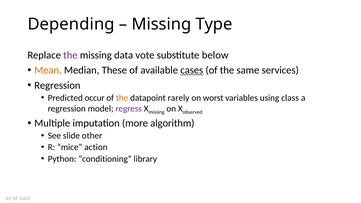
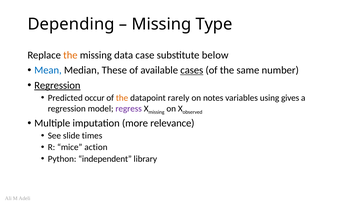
the colour: purple -> orange (70, 55)
vote: vote -> case (145, 55)
Mean colour: orange -> blue (48, 70)
services: services -> number (280, 70)
Regression underline: none -> present (57, 85)
worst: worst -> notes (213, 98)
class: class -> gives (290, 98)
algorithm: algorithm -> relevance (172, 123)
other: other -> times (92, 136)
conditioning: conditioning -> independent (105, 159)
